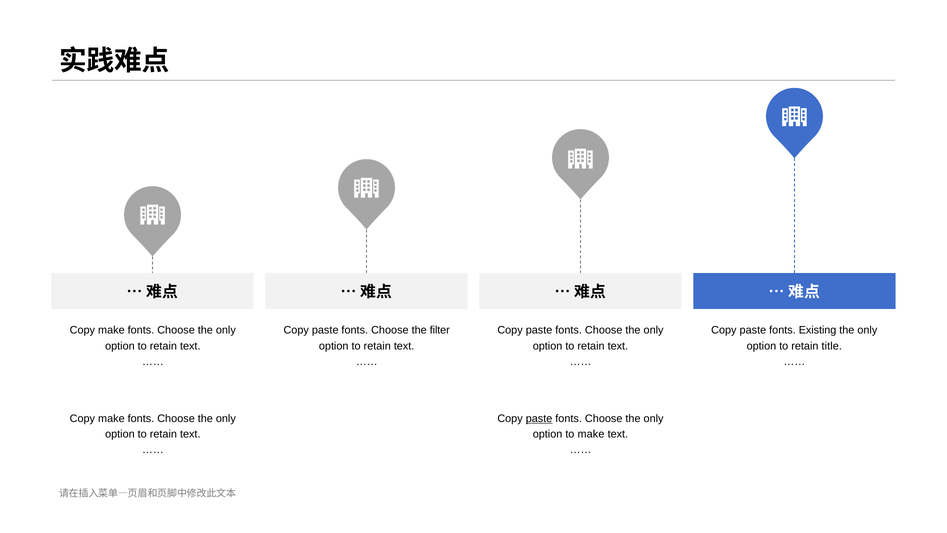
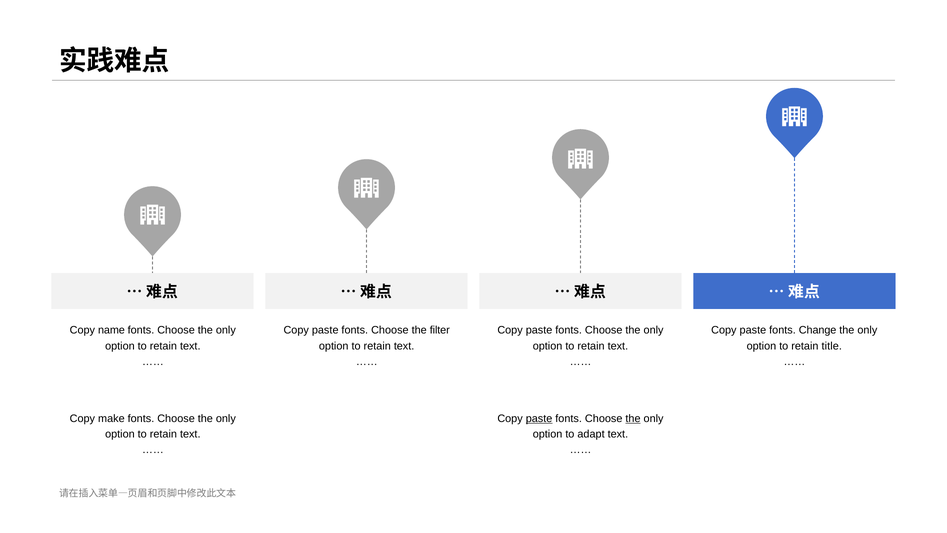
make: make -> name (111, 330)
Existing: Existing -> Change (818, 330)
the underline: none -> present (633, 418)
to make: make -> adapt (591, 434)
